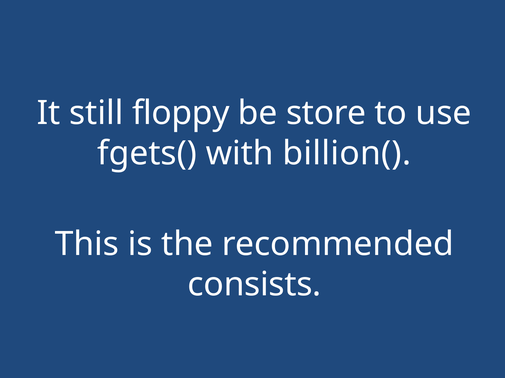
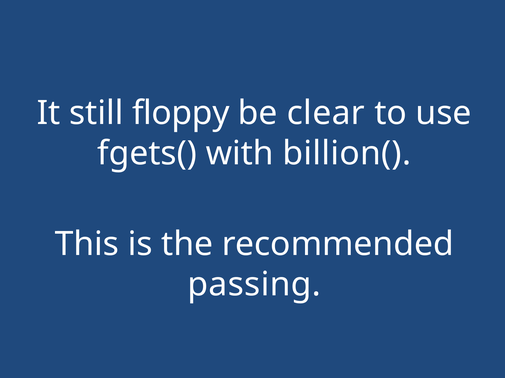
store: store -> clear (326, 113)
consists: consists -> passing (254, 285)
